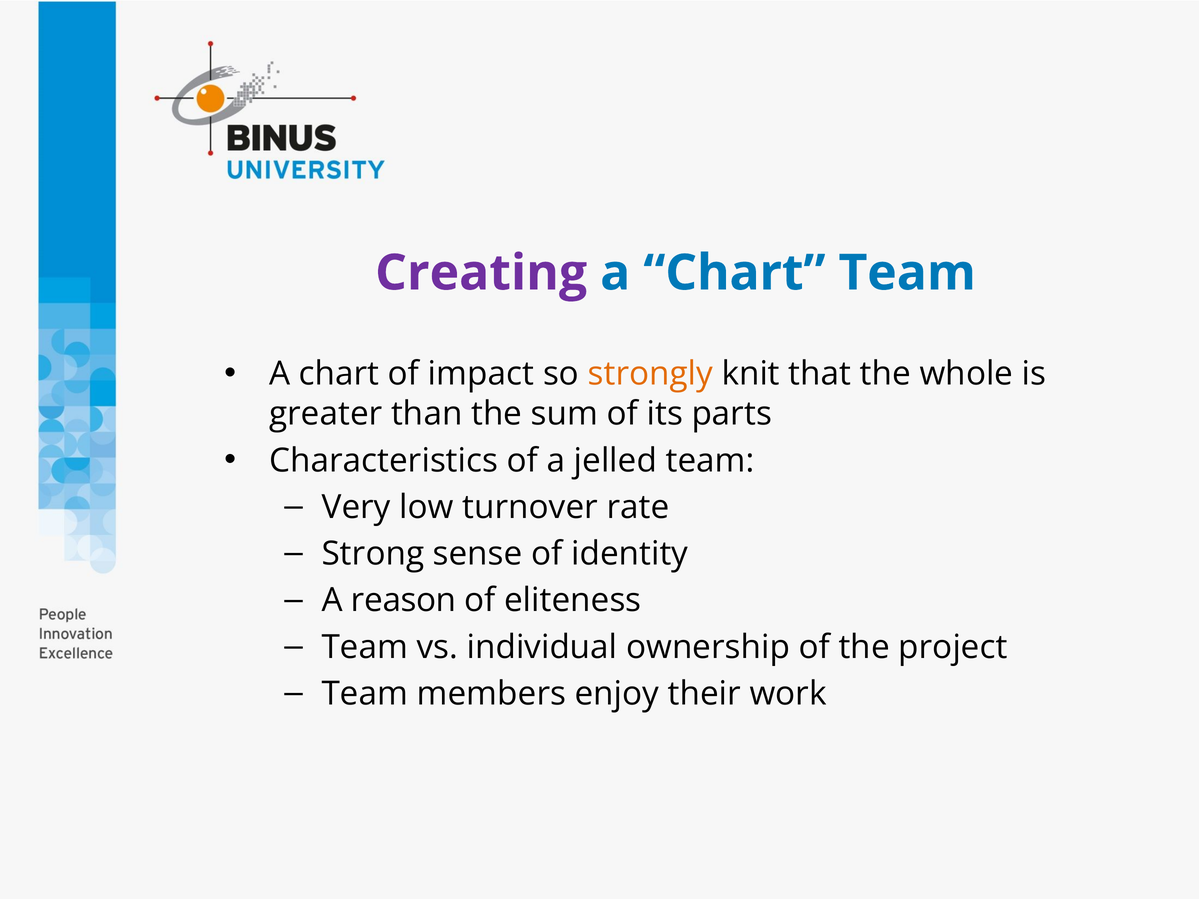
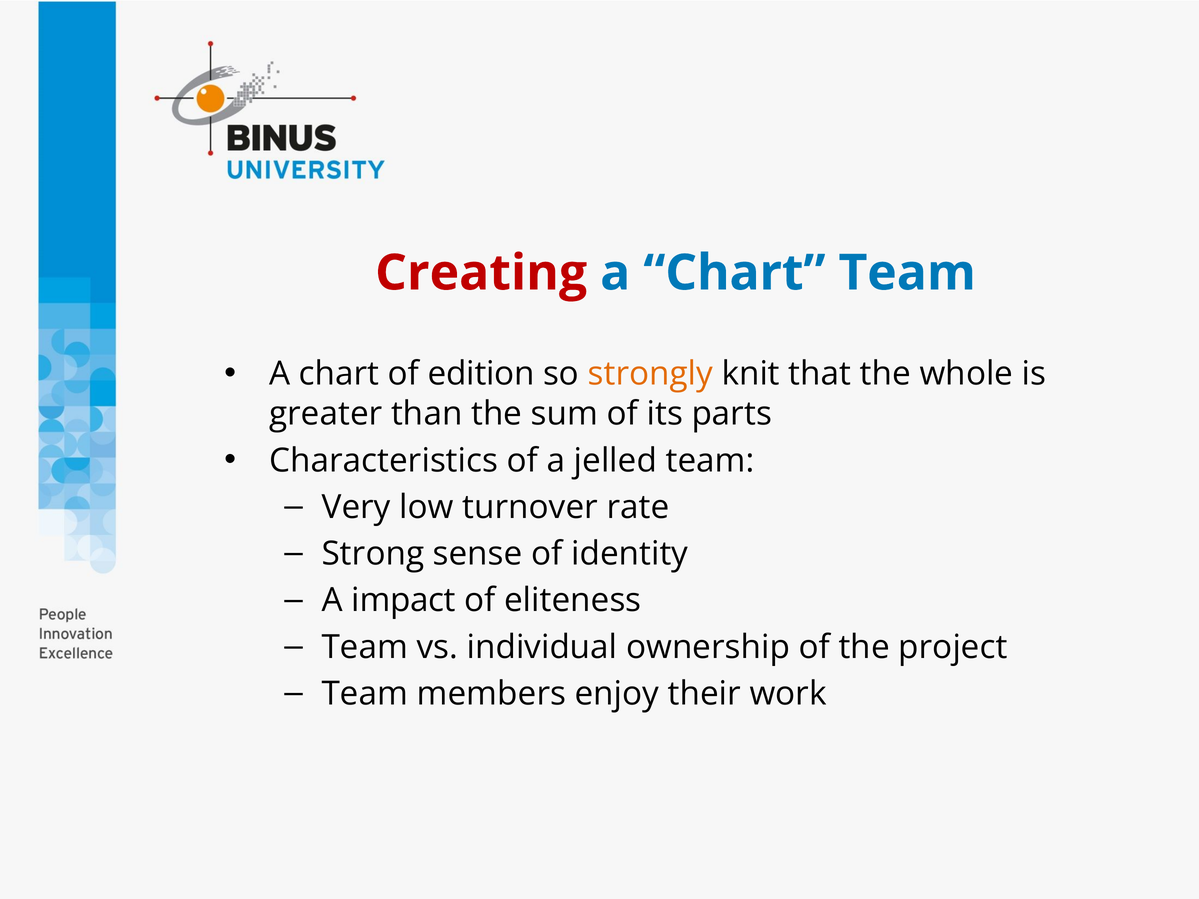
Creating colour: purple -> red (481, 273)
impact: impact -> edition (481, 374)
reason: reason -> impact (404, 601)
